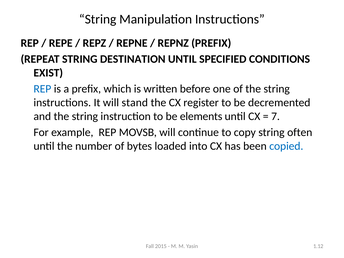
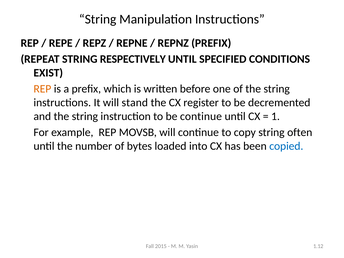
DESTINATION: DESTINATION -> RESPECTIVELY (133, 59)
REP colour: blue -> orange (42, 89)
be elements: elements -> continue (201, 116)
7: 7 -> 1 (275, 116)
